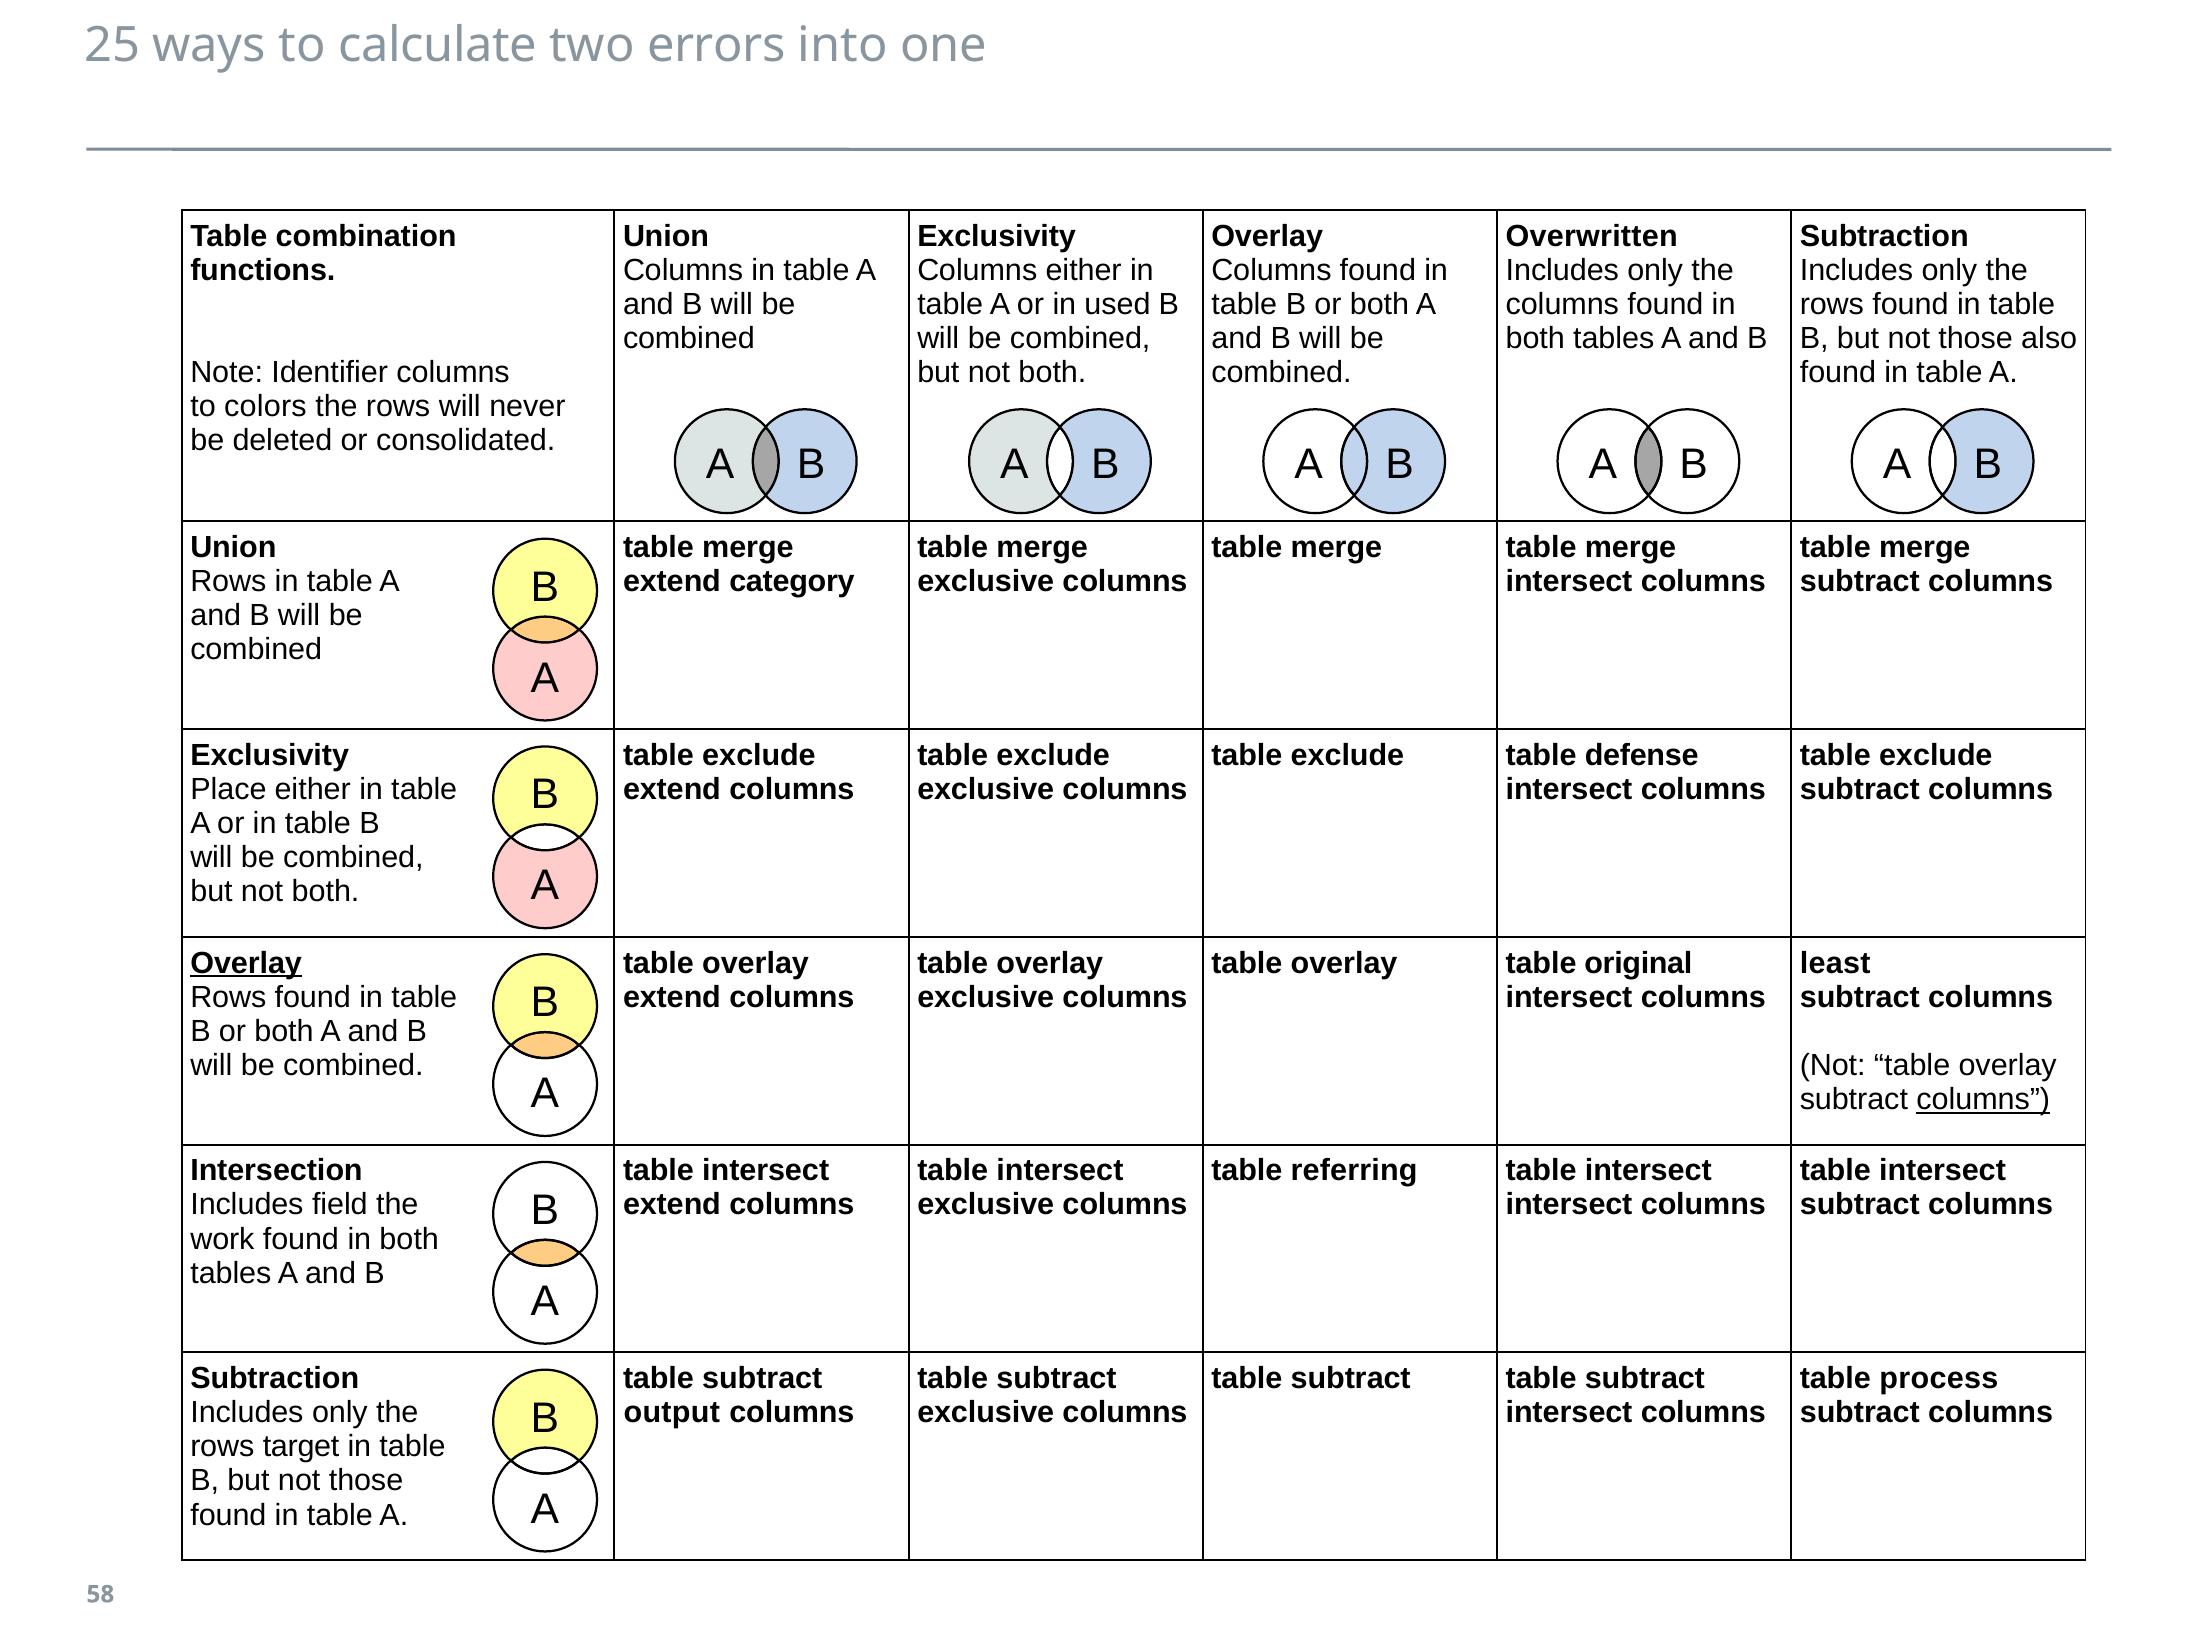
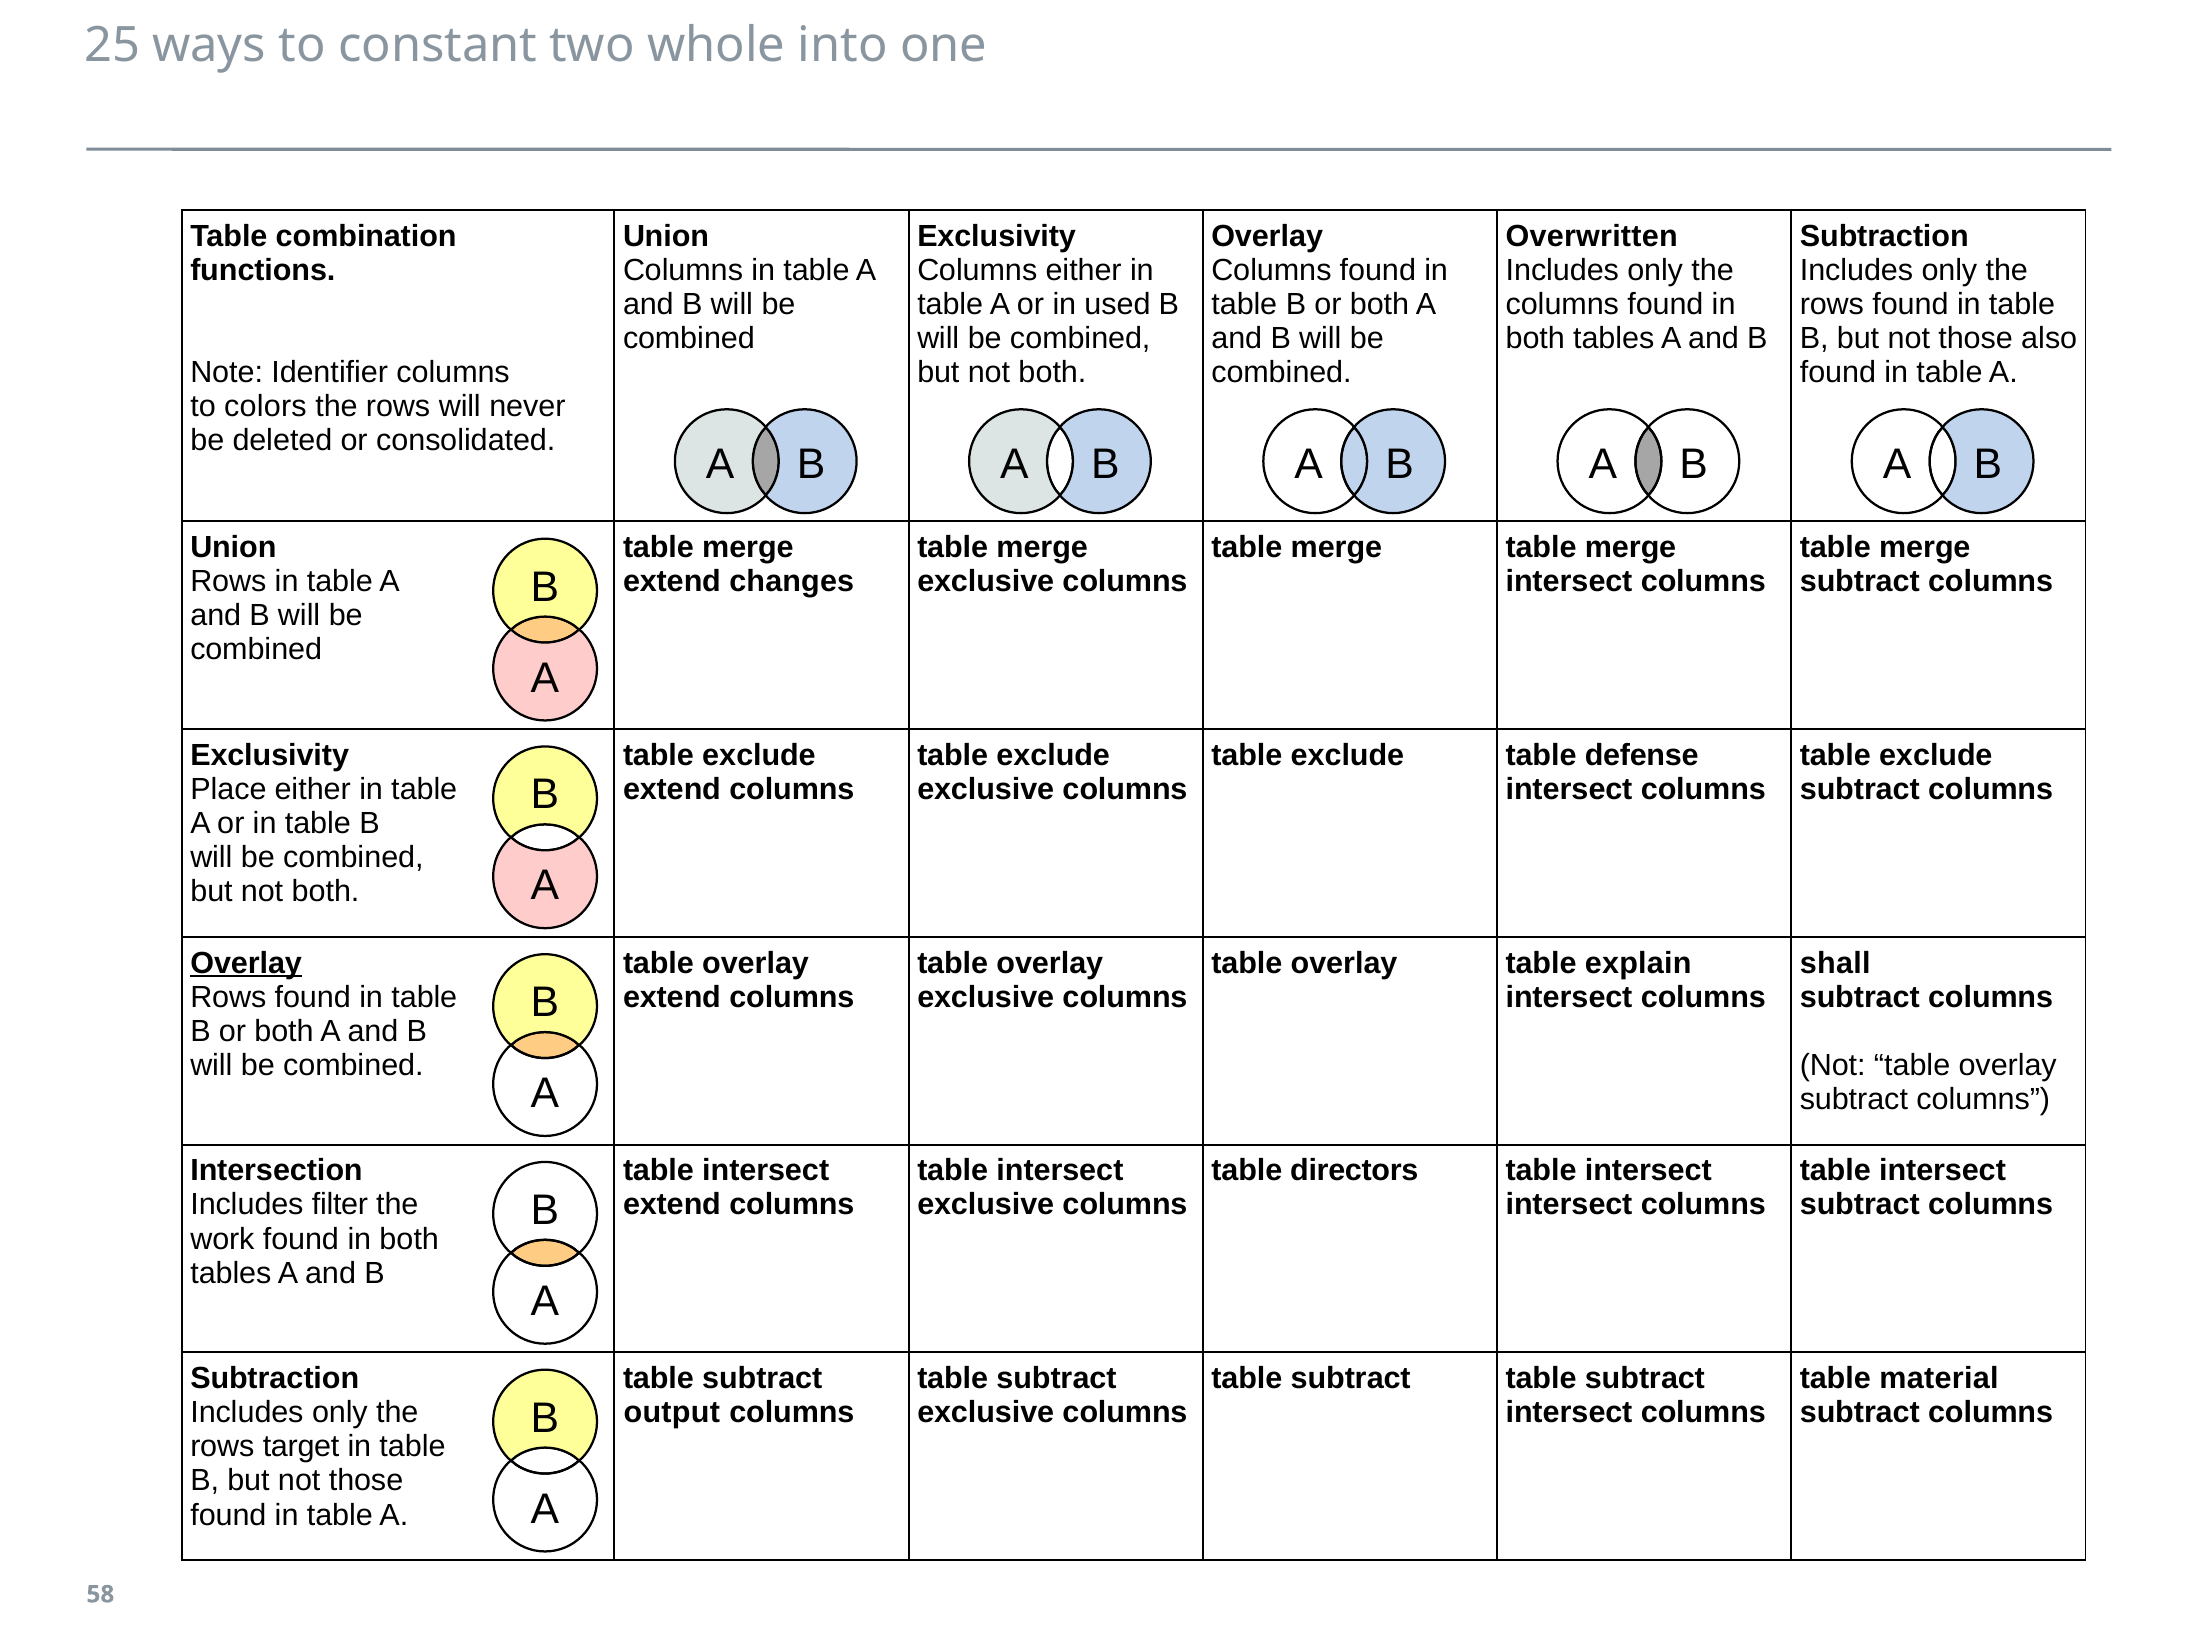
calculate: calculate -> constant (438, 46)
errors: errors -> whole (716, 46)
category: category -> changes (792, 581)
original: original -> explain (1638, 963)
least: least -> shall (1835, 963)
columns underline: present -> none (1983, 1099)
referring: referring -> directors (1354, 1170)
field: field -> filter (340, 1205)
process: process -> material (1939, 1378)
